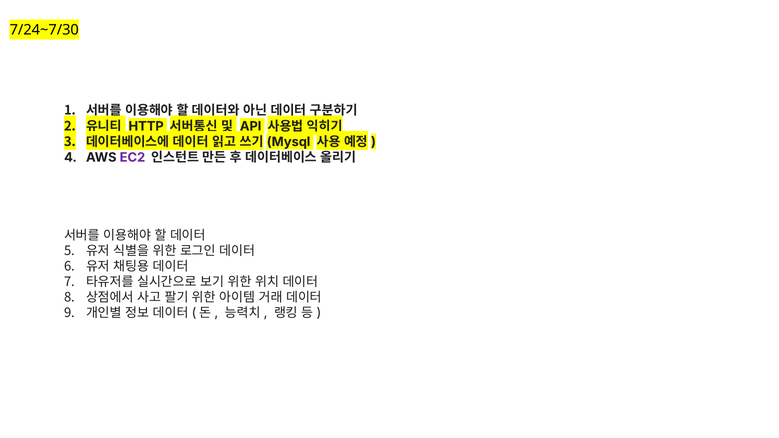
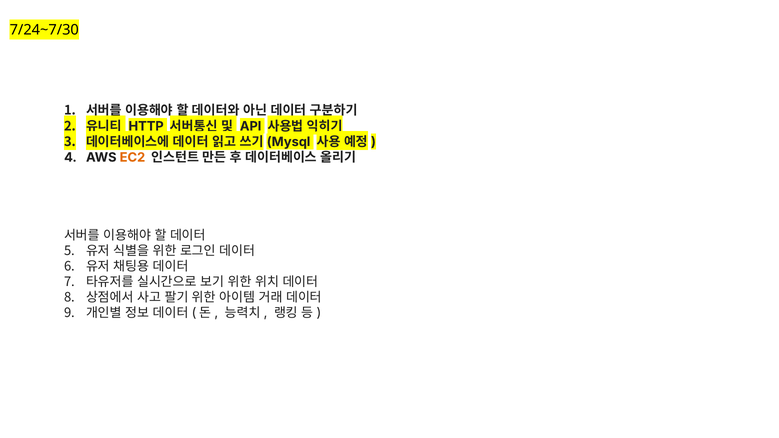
EC2 colour: purple -> orange (132, 157)
